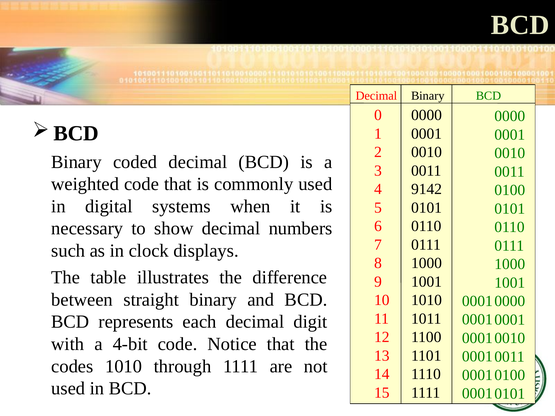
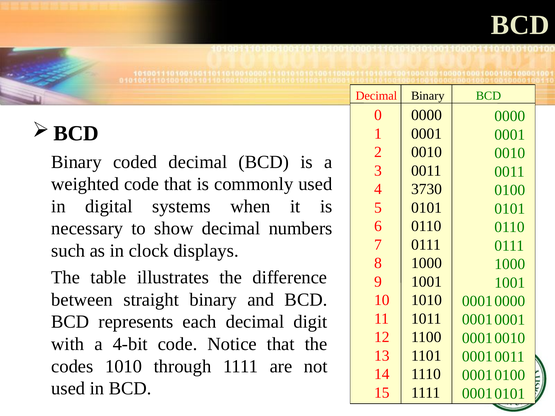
9142: 9142 -> 3730 (427, 189)
